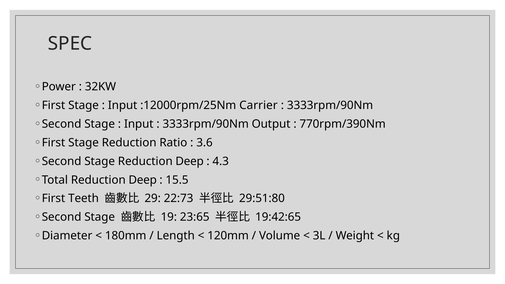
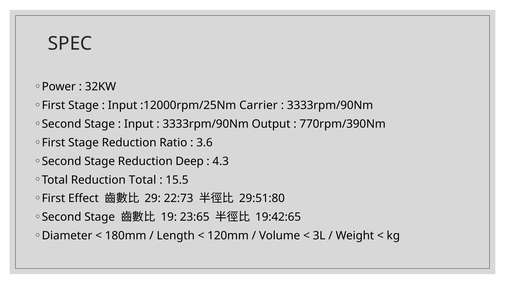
Total Reduction Deep: Deep -> Total (143, 180)
Teeth: Teeth -> Effect (83, 199)
